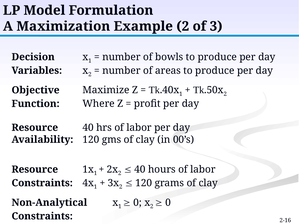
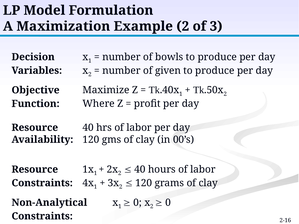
areas: areas -> given (168, 71)
